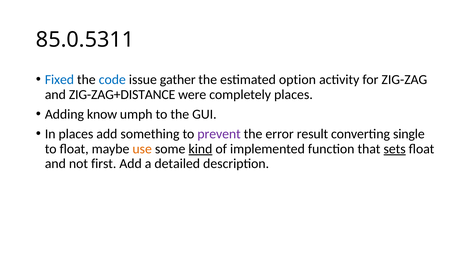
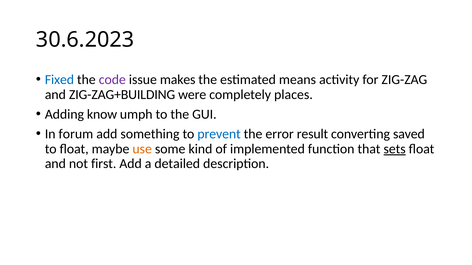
85.0.5311: 85.0.5311 -> 30.6.2023 (85, 40)
code colour: blue -> purple (112, 80)
gather: gather -> makes (178, 80)
option: option -> means (297, 80)
ZIG-ZAG+DISTANCE: ZIG-ZAG+DISTANCE -> ZIG-ZAG+BUILDING (122, 95)
In places: places -> forum (76, 134)
prevent colour: purple -> blue (219, 134)
single: single -> saved (409, 134)
kind underline: present -> none (200, 149)
